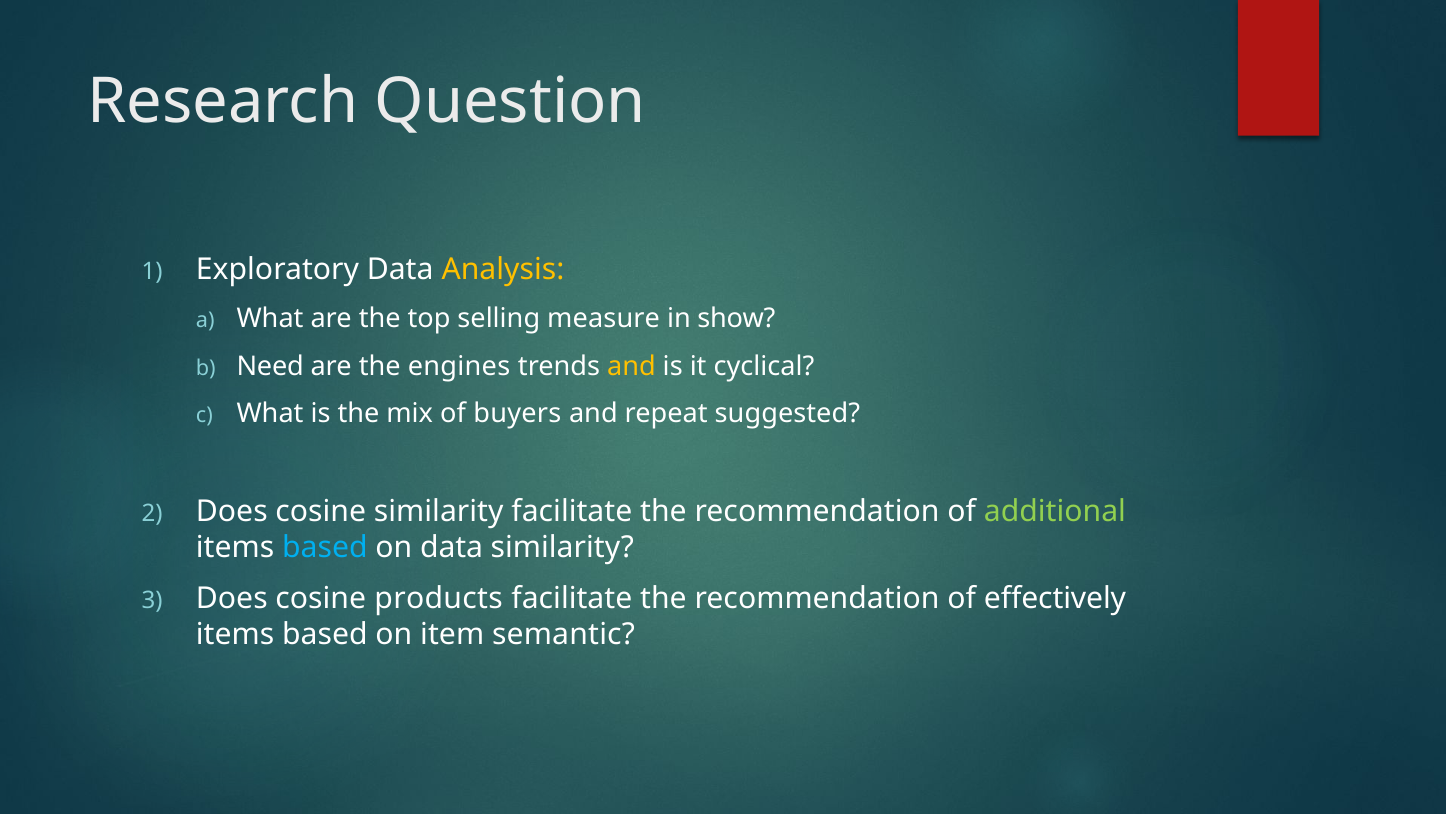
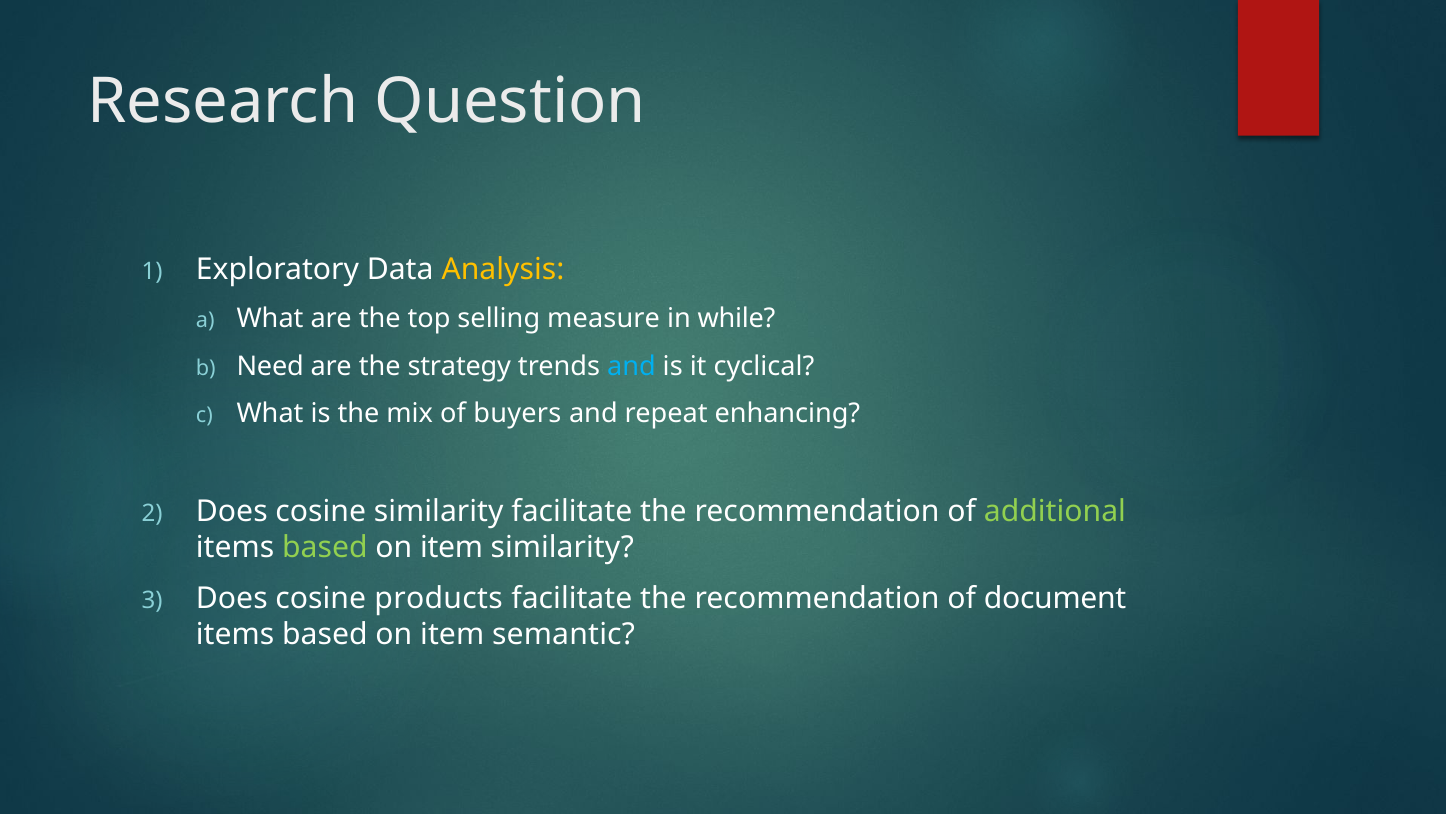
show: show -> while (736, 318)
engines: engines -> strategy (459, 366)
and colour: yellow -> light blue (631, 366)
suggested: suggested -> enhancing (787, 414)
based colour: light blue -> light green (325, 547)
data: data -> item (452, 547)
effectively: effectively -> document (1055, 598)
